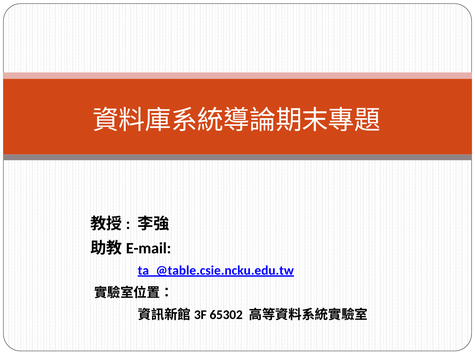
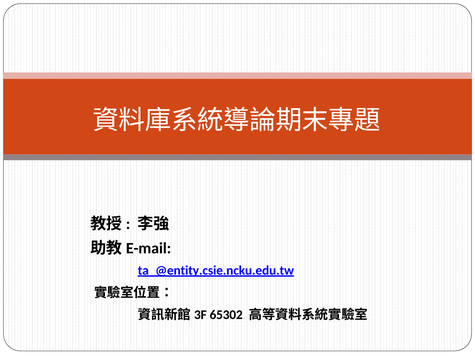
ta_@table.csie.ncku.edu.tw: ta_@table.csie.ncku.edu.tw -> ta_@entity.csie.ncku.edu.tw (216, 271)
